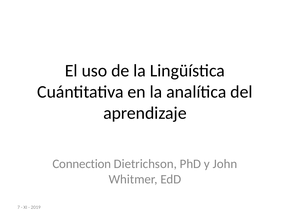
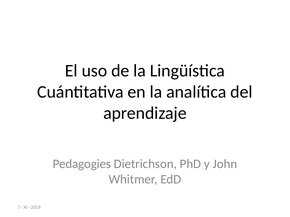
Connection: Connection -> Pedagogies (82, 164)
